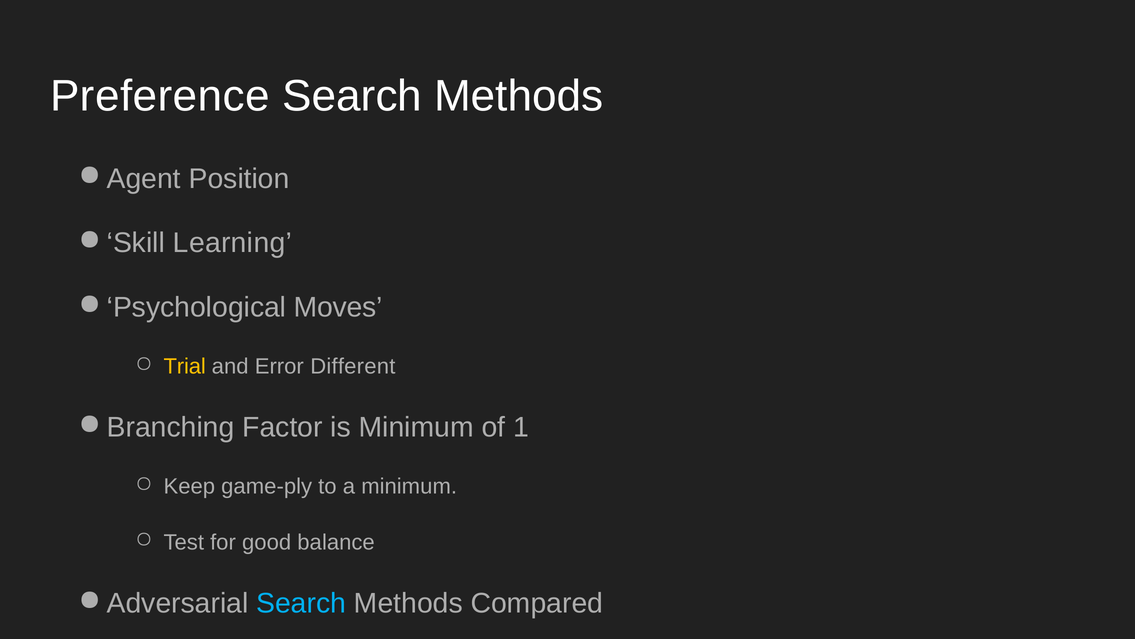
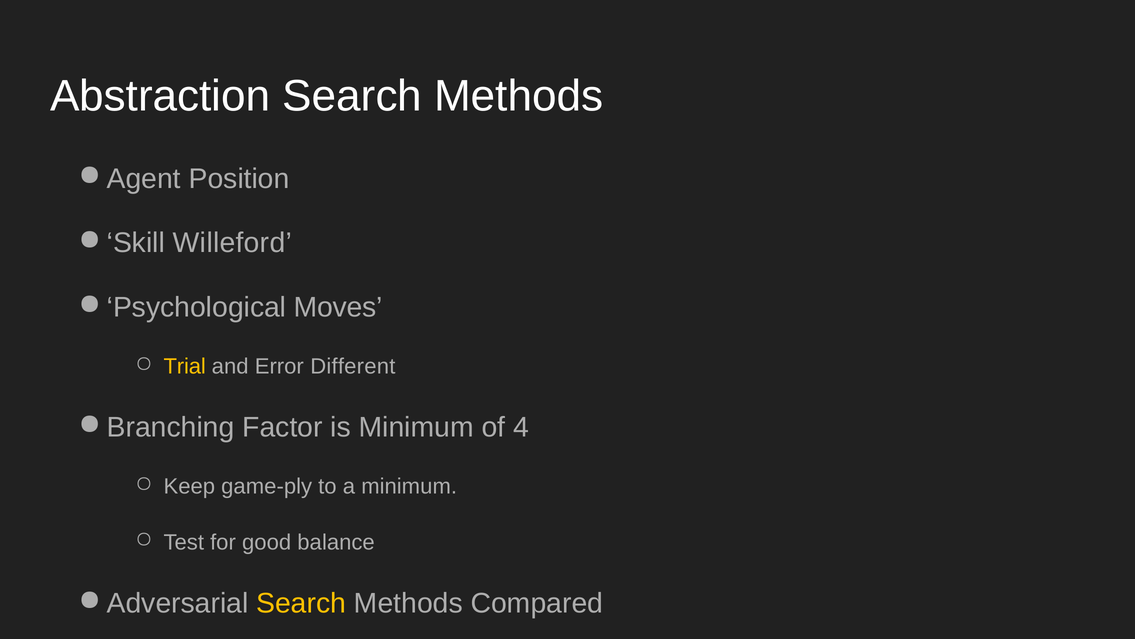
Preference: Preference -> Abstraction (160, 96)
Learning: Learning -> Willeford (232, 243)
1: 1 -> 4 (521, 427)
Search colour: light blue -> yellow (301, 603)
